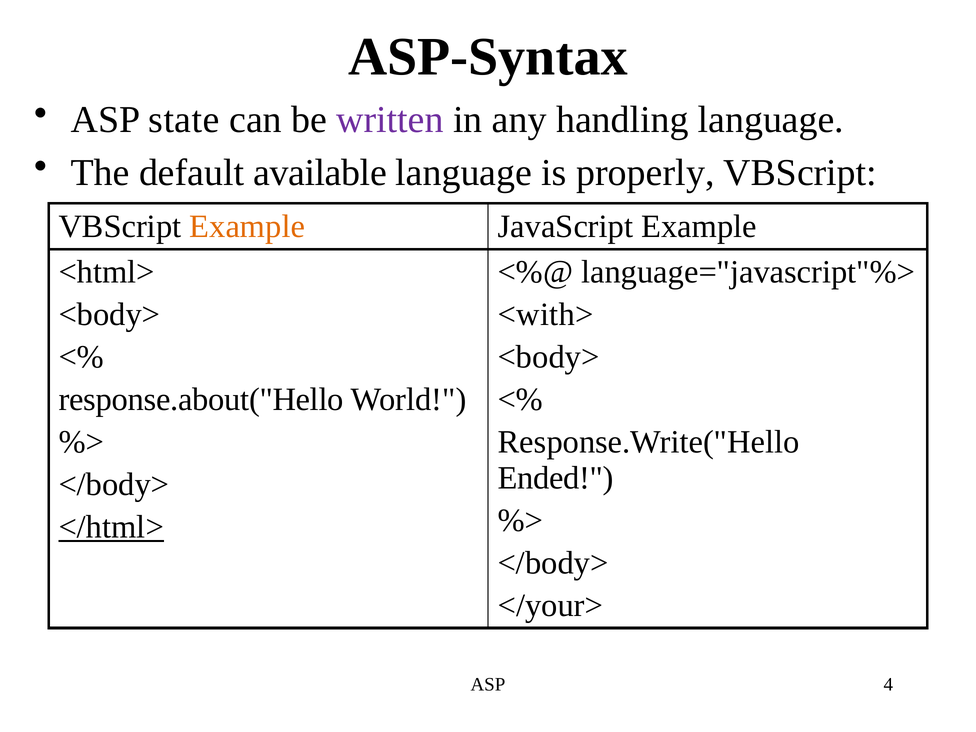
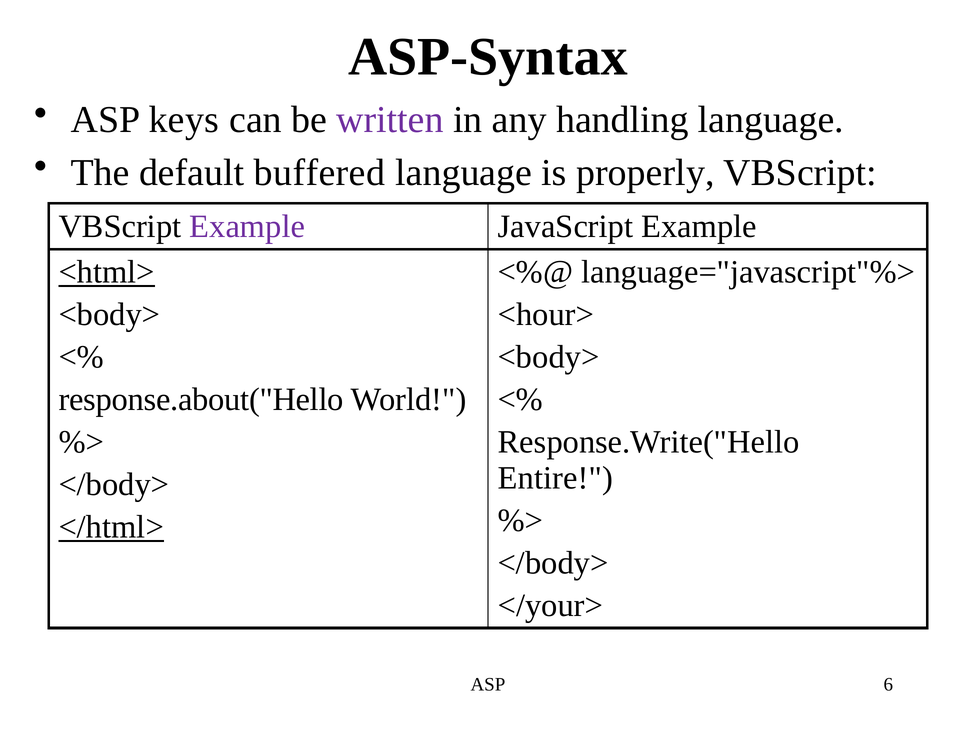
state: state -> keys (184, 120)
available: available -> buffered (320, 173)
Example colour: orange -> purple (247, 226)
<html> underline: none -> present (107, 272)
<with>: <with> -> <hour> (546, 315)
Ended: Ended -> Entire (555, 478)
4: 4 -> 6 (888, 685)
